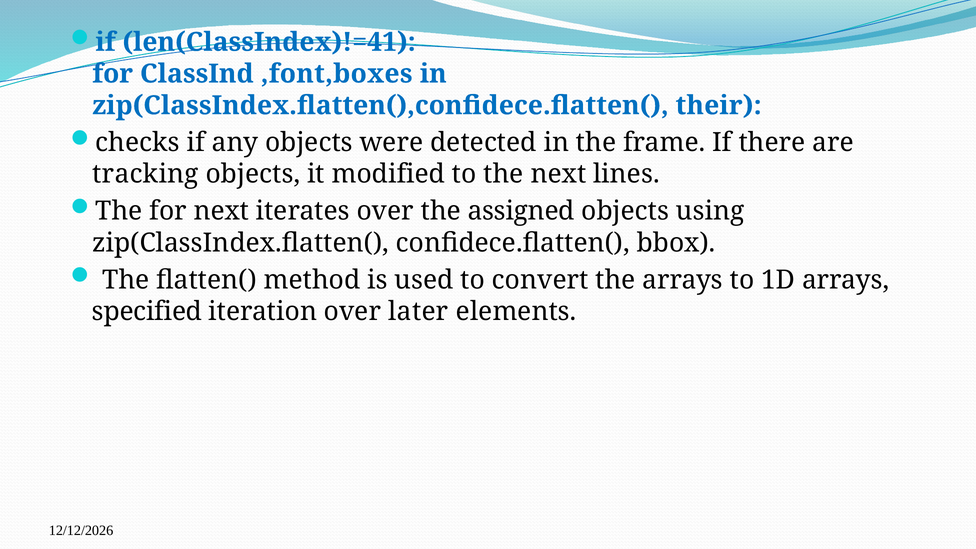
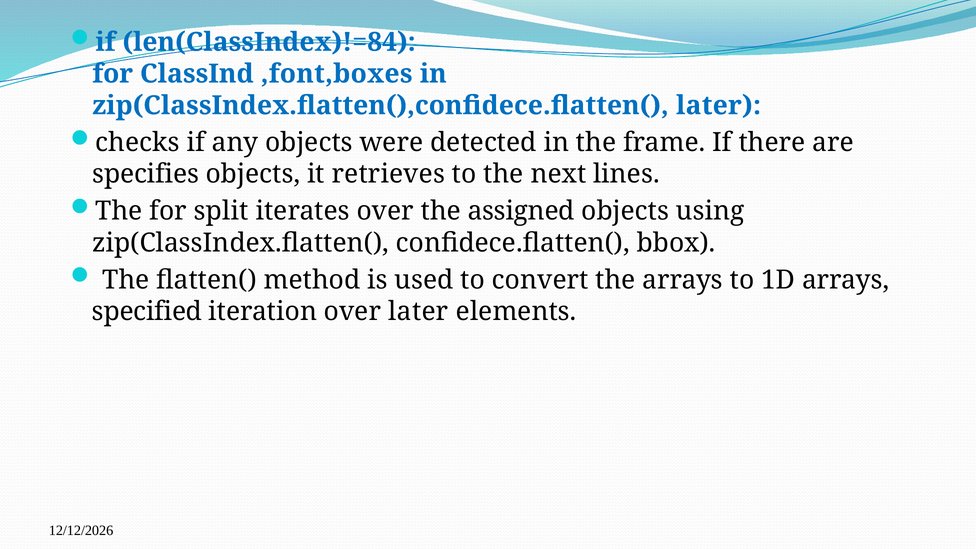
len(ClassIndex)!=41: len(ClassIndex)!=41 -> len(ClassIndex)!=84 (269, 42)
zip(ClassIndex.flatten(),confidece.flatten( their: their -> later (719, 106)
tracking: tracking -> specifies (146, 174)
modified: modified -> retrieves (388, 174)
for next: next -> split (221, 211)
